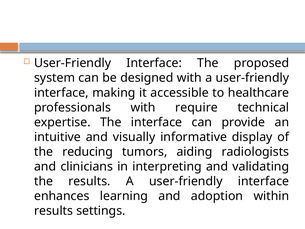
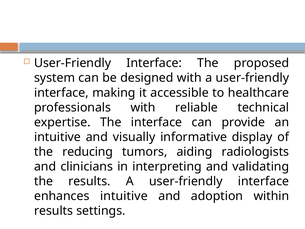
require: require -> reliable (197, 107)
enhances learning: learning -> intuitive (124, 196)
